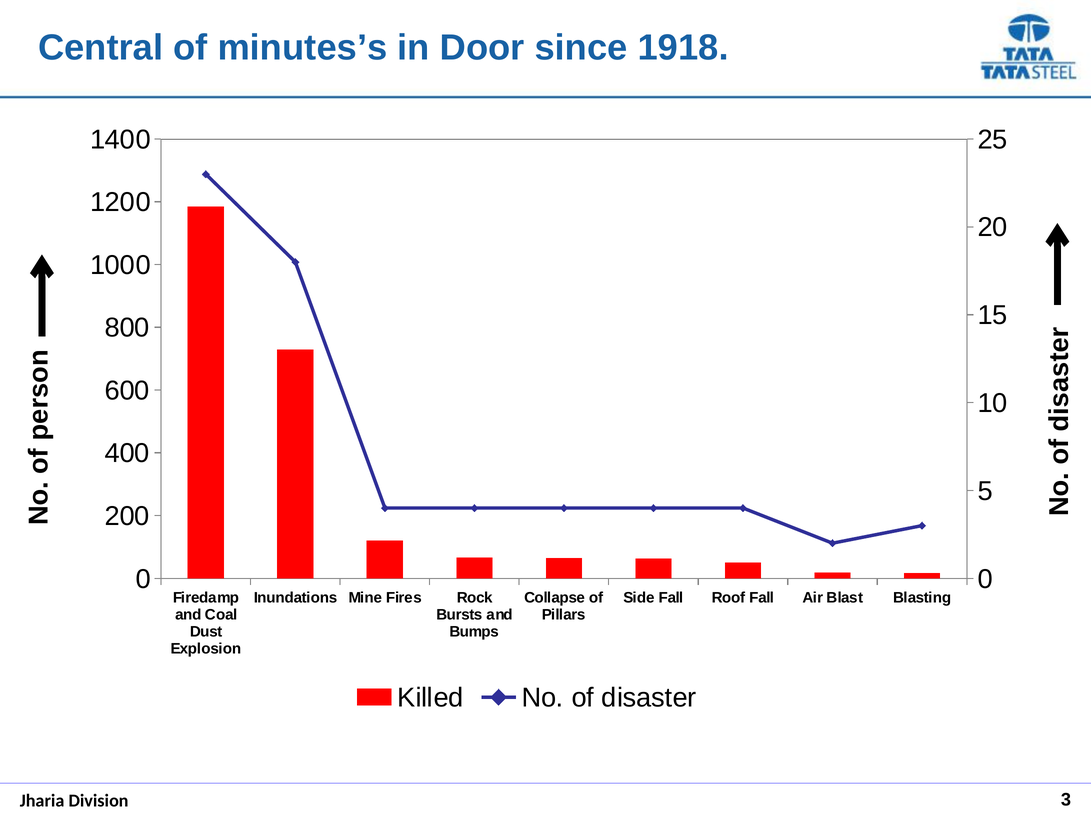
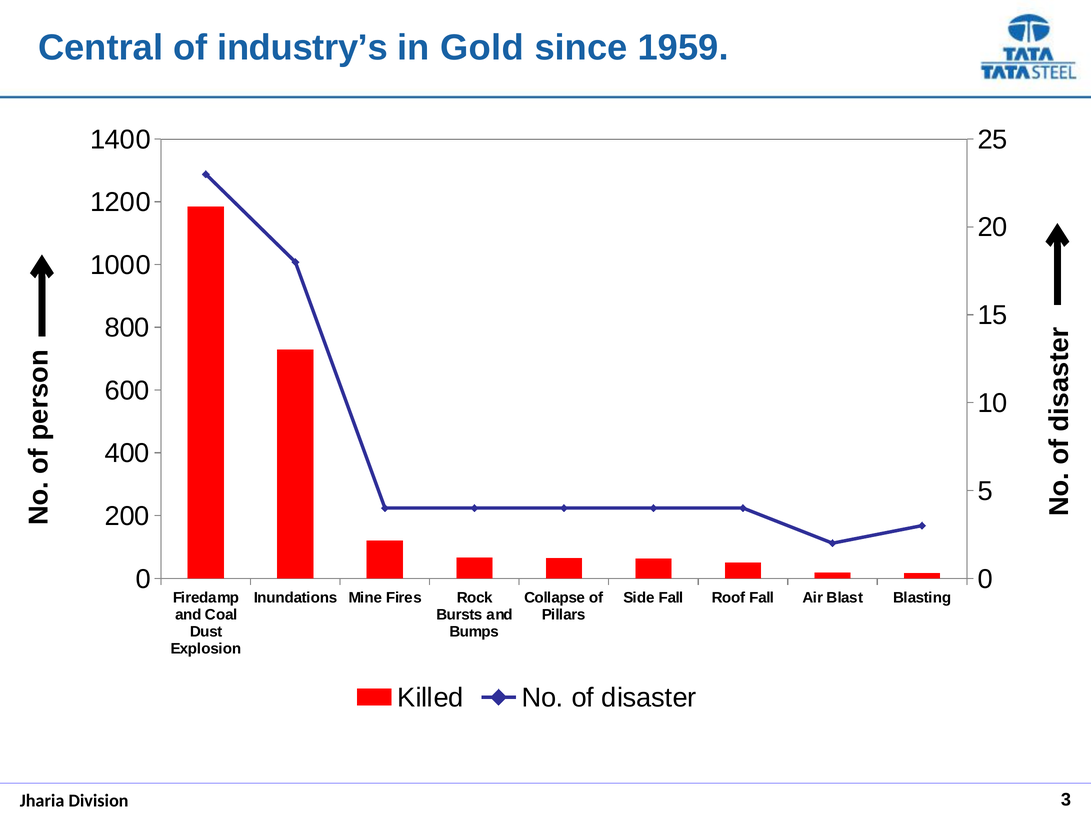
minutes’s: minutes’s -> industry’s (303, 48)
Door: Door -> Gold (482, 48)
1918: 1918 -> 1959 (683, 48)
